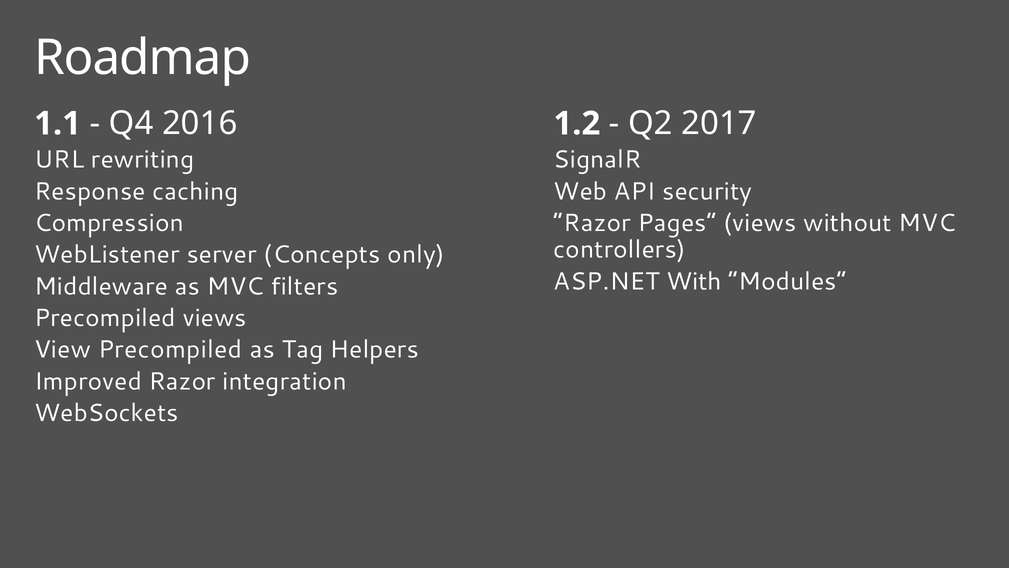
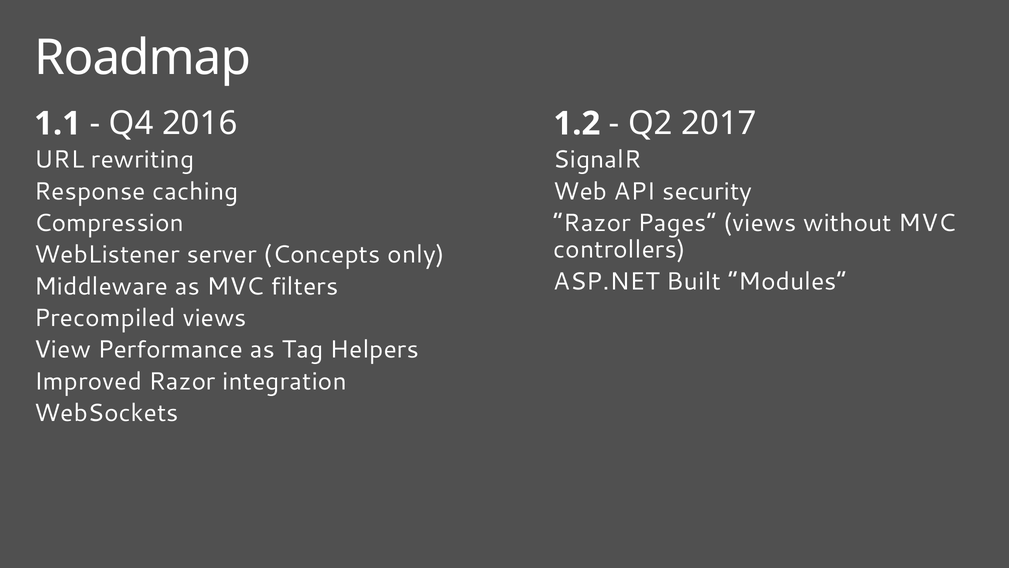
With: With -> Built (694, 281)
View Precompiled: Precompiled -> Performance (170, 349)
